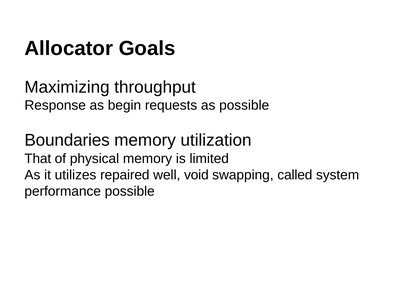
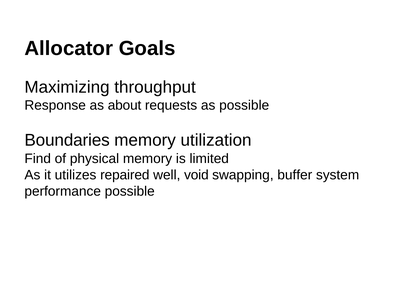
begin: begin -> about (125, 105)
That: That -> Find (38, 158)
called: called -> buffer (295, 175)
